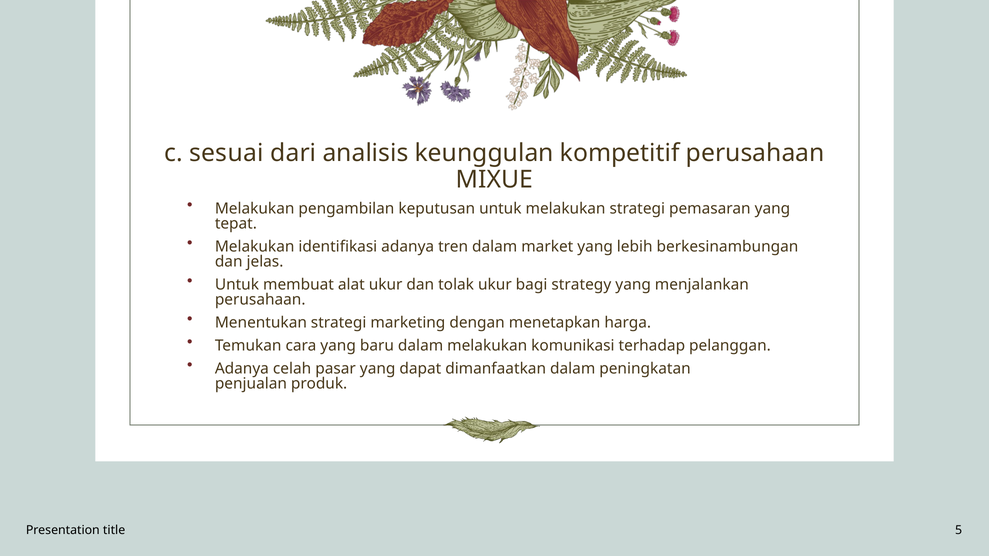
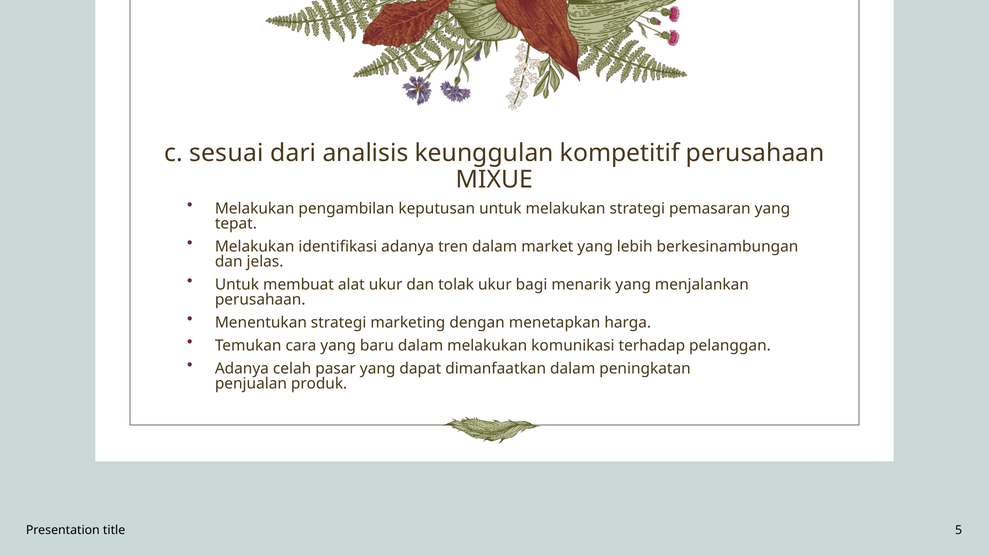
strategy: strategy -> menarik (581, 285)
